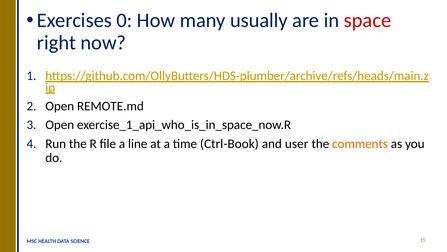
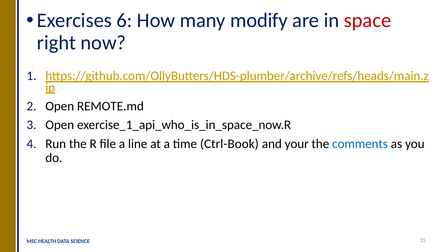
0: 0 -> 6 (124, 20)
usually: usually -> modify (259, 20)
user: user -> your (297, 143)
comments colour: orange -> blue (360, 143)
